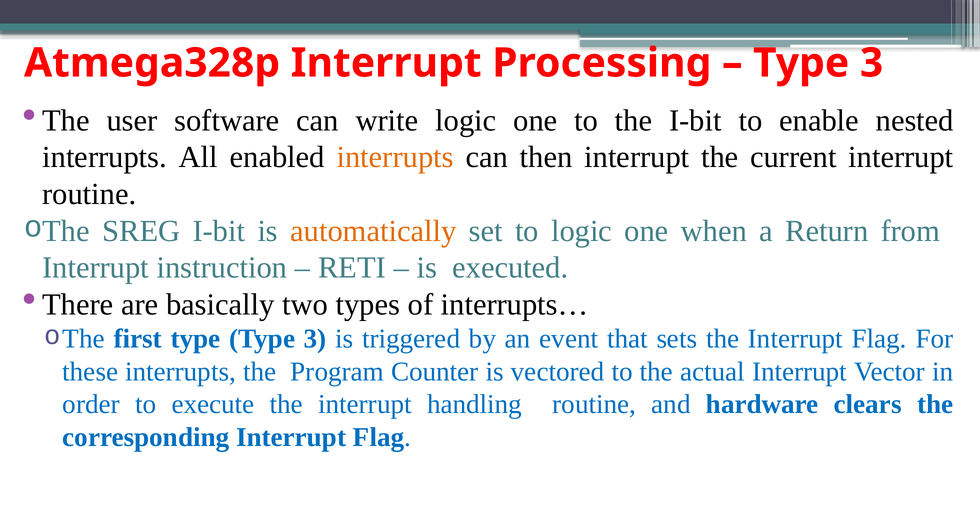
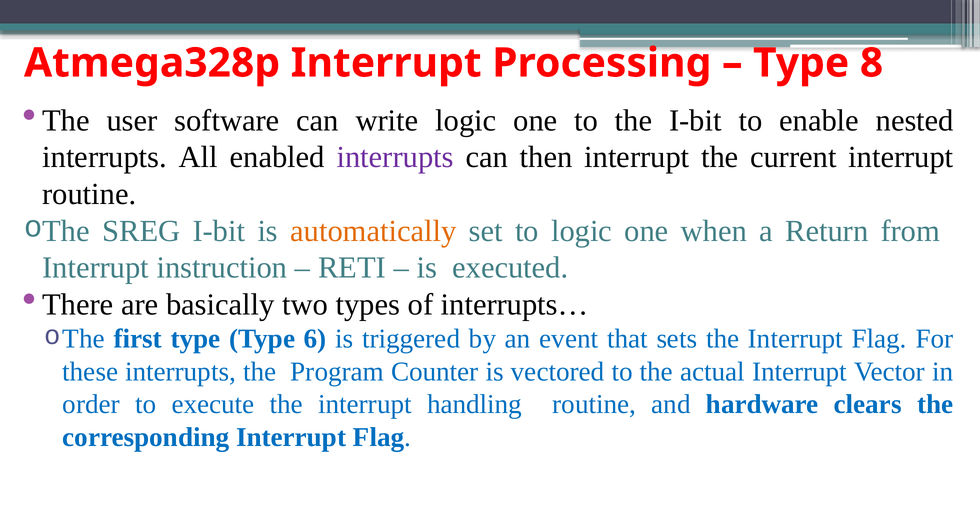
3: 3 -> 8 (872, 63)
interrupts colour: orange -> purple (395, 157)
type Type 3: 3 -> 6 (315, 339)
